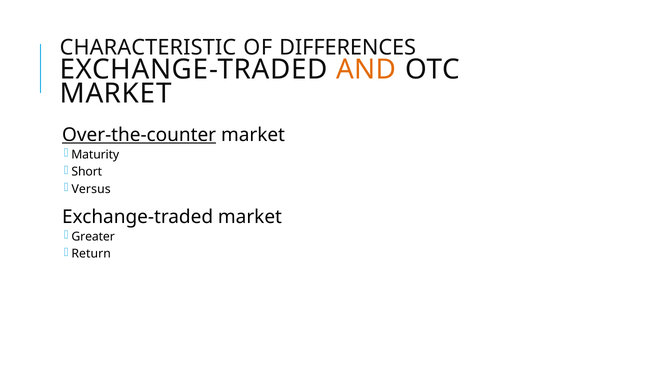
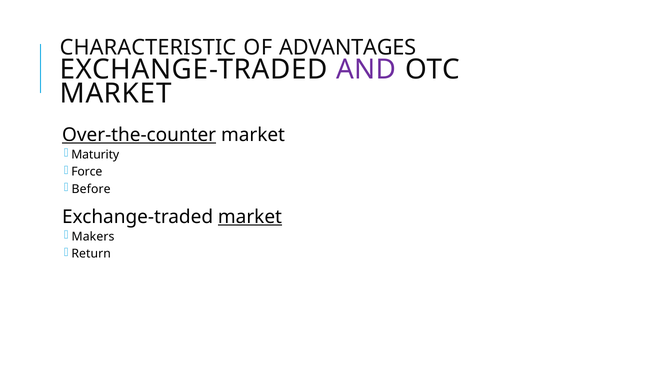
DIFFERENCES: DIFFERENCES -> ADVANTAGES (348, 47)
AND colour: orange -> purple (366, 69)
Short: Short -> Force (87, 172)
Versus: Versus -> Before (91, 189)
market underline: none -> present (250, 217)
Greater: Greater -> Makers (93, 236)
